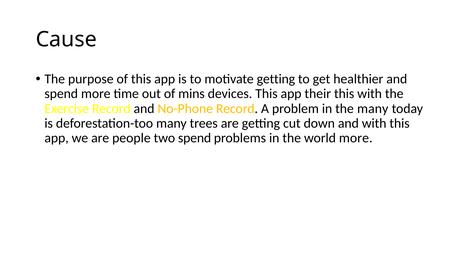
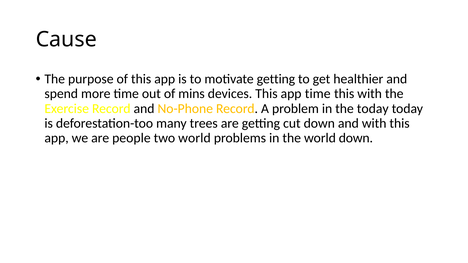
app their: their -> time (318, 94)
the many: many -> today (373, 109)
two spend: spend -> world (194, 138)
world more: more -> down (356, 138)
